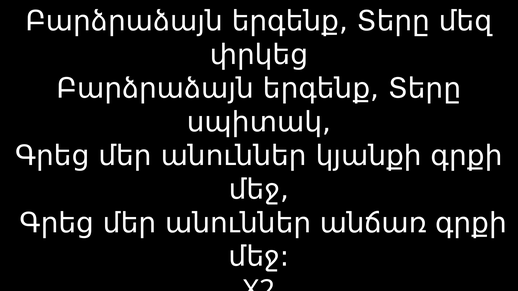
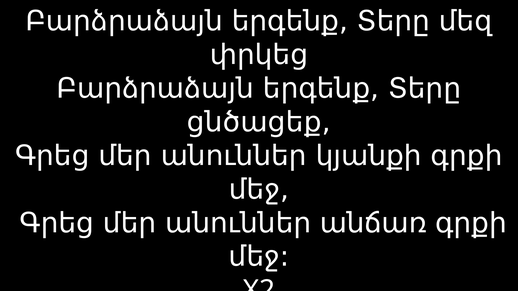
սպիտակ: սպիտակ -> ցնծացեք (259, 122)
